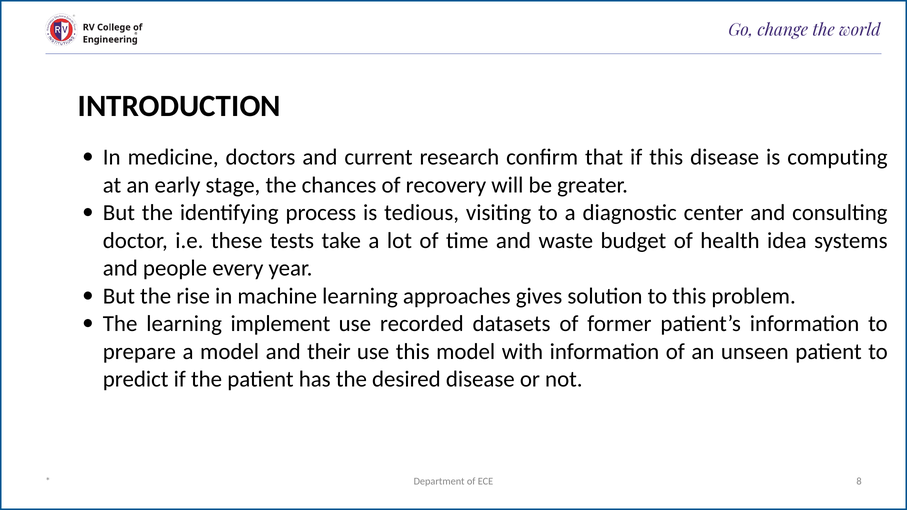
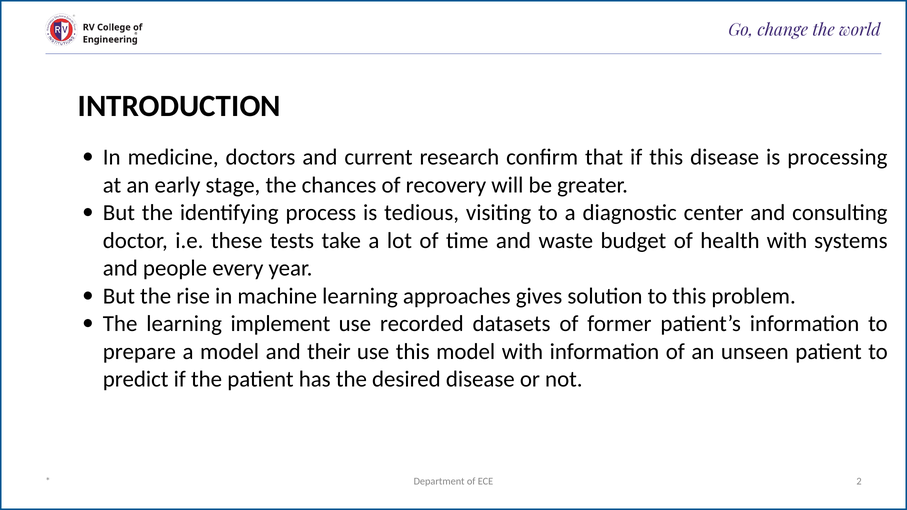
computing: computing -> processing (837, 157)
health idea: idea -> with (787, 241)
8: 8 -> 2 (859, 481)
